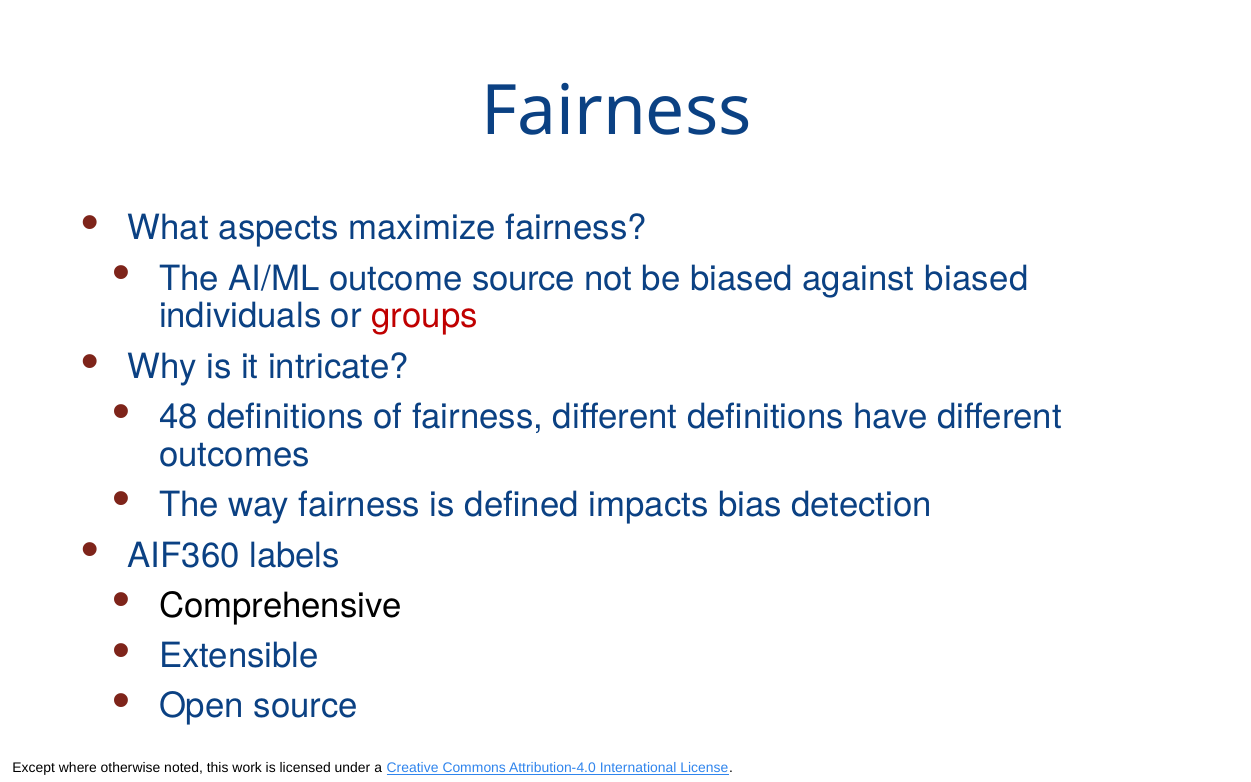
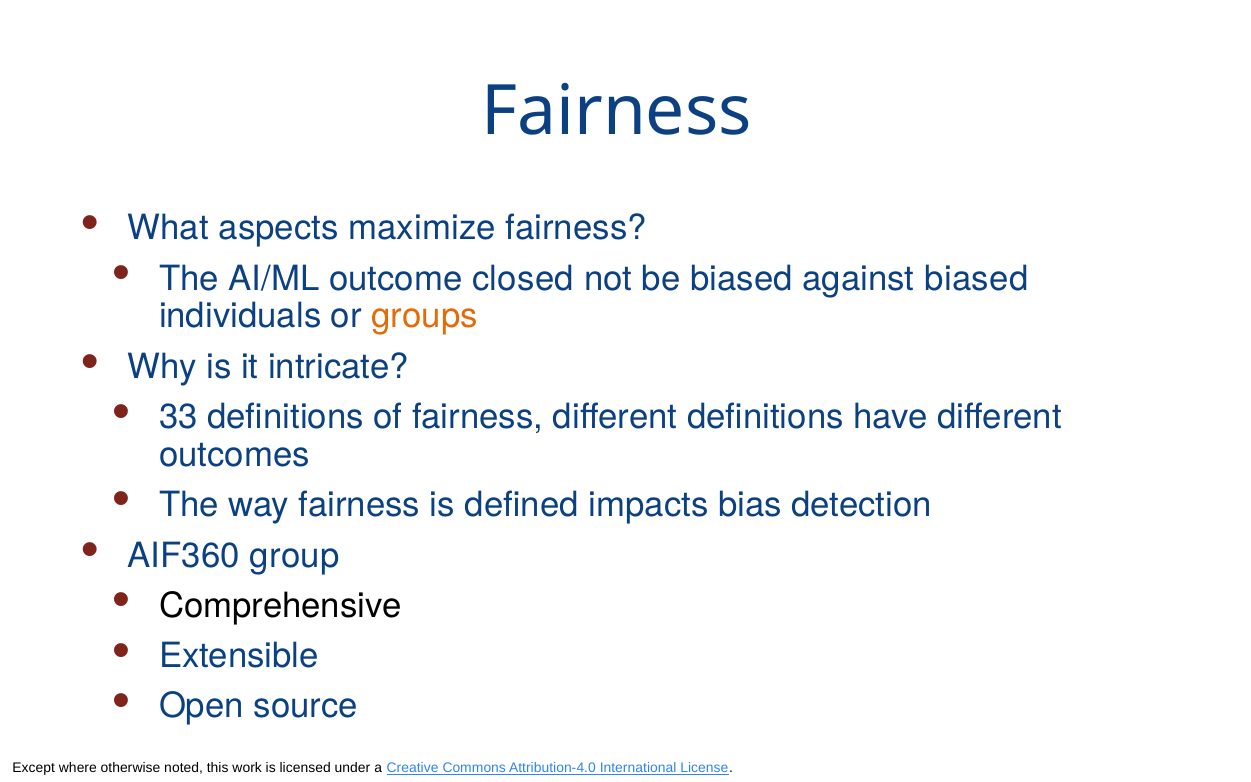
outcome source: source -> closed (523, 279)
groups colour: red -> orange (425, 316)
48: 48 -> 33 (178, 417)
labels: labels -> group (295, 556)
